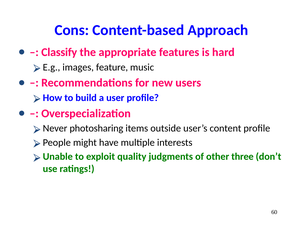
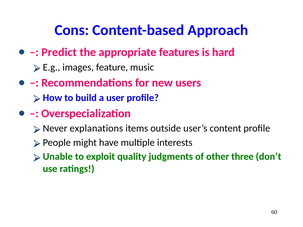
Classify: Classify -> Predict (59, 52)
photosharing: photosharing -> explanations (96, 129)
